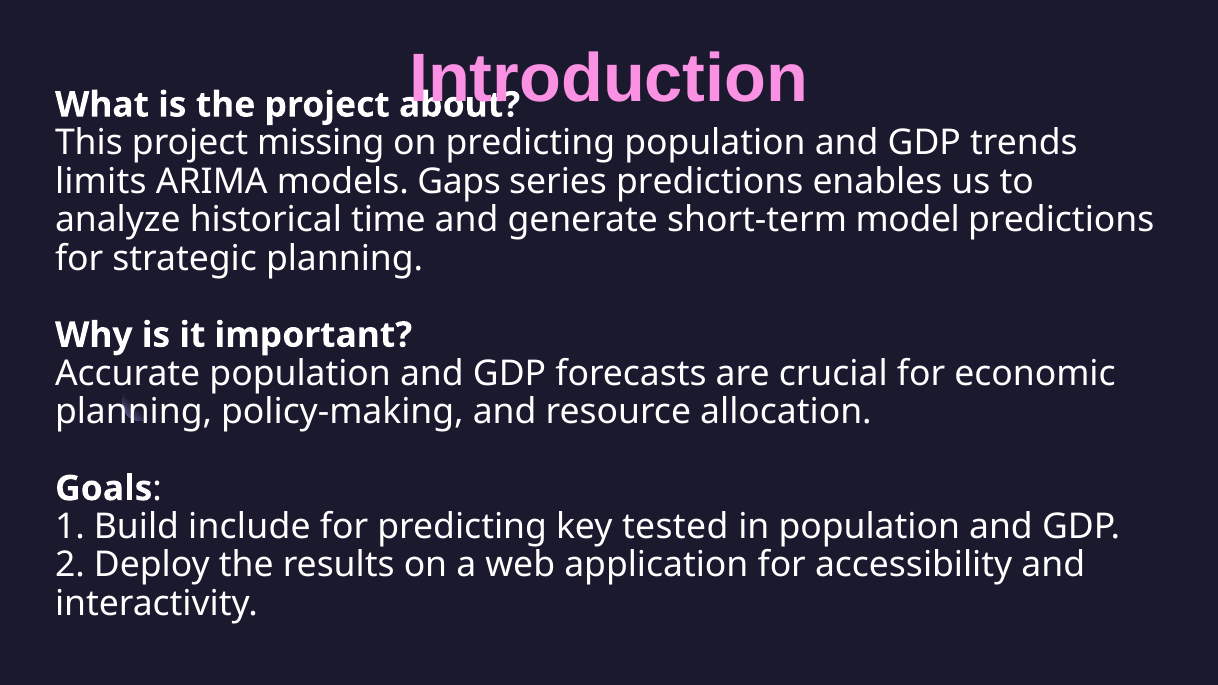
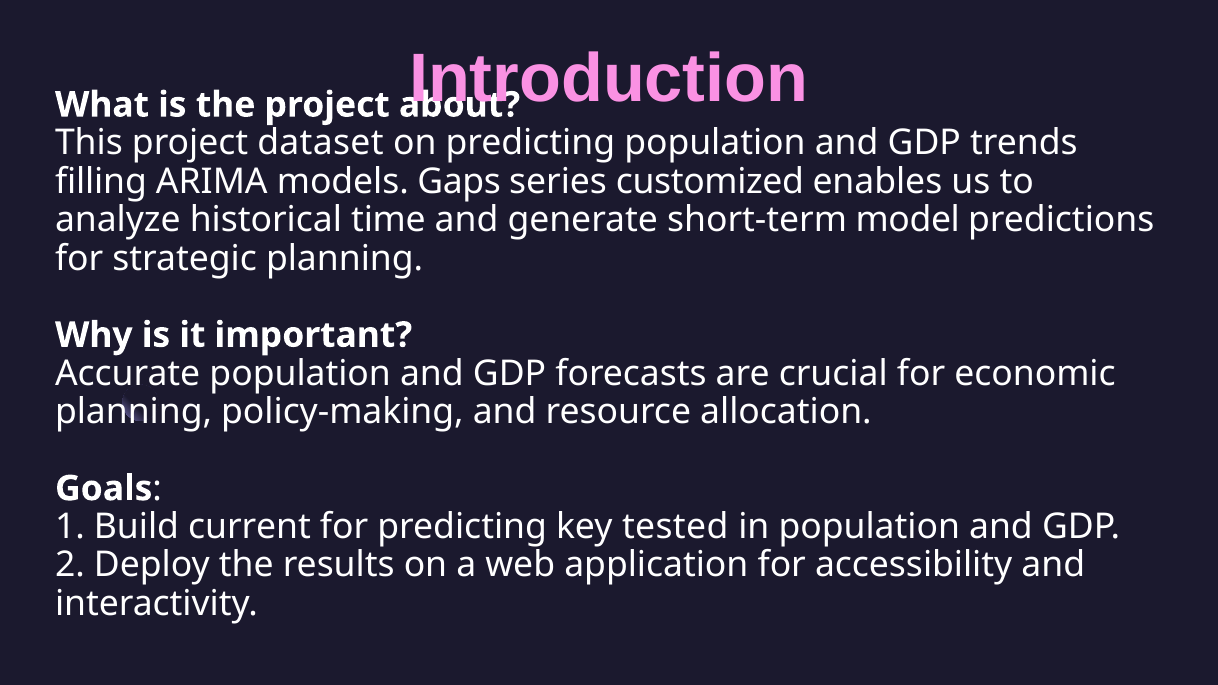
missing: missing -> dataset (320, 143)
limits: limits -> filling (101, 182)
series predictions: predictions -> customized (710, 182)
include: include -> current (250, 527)
